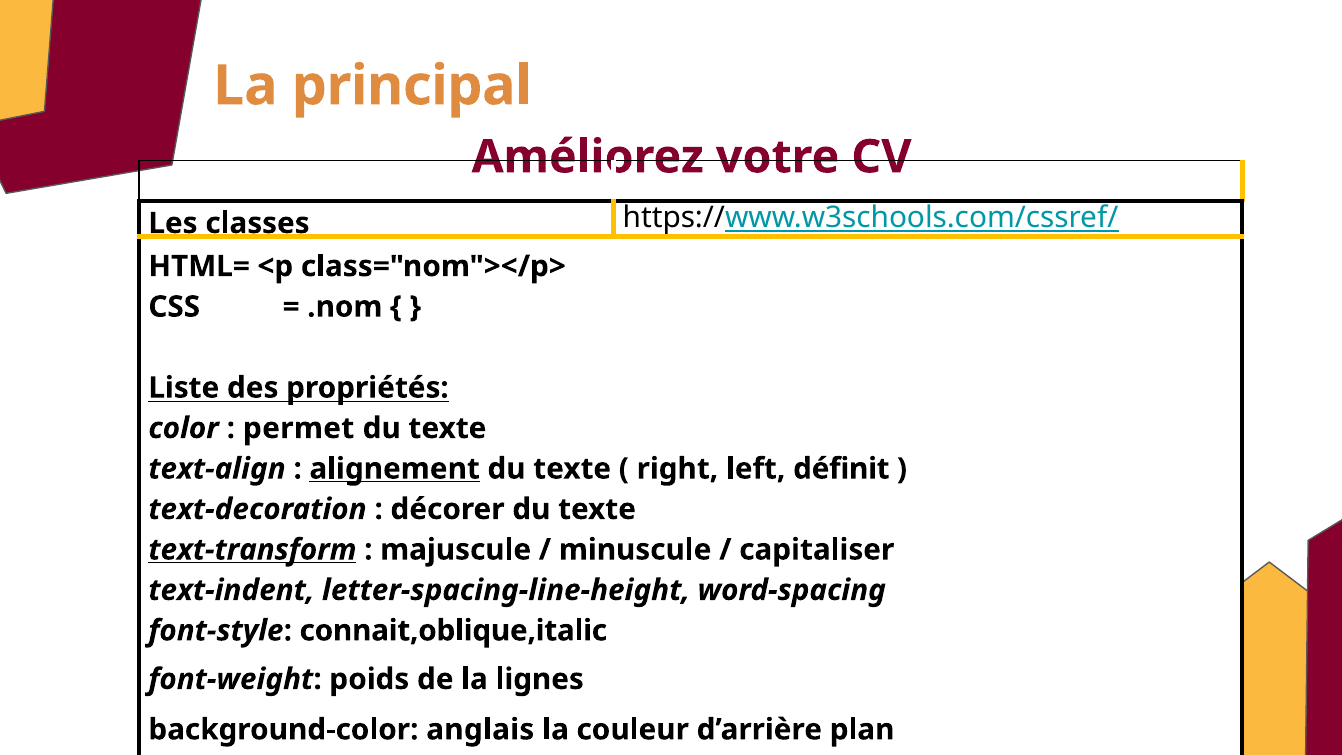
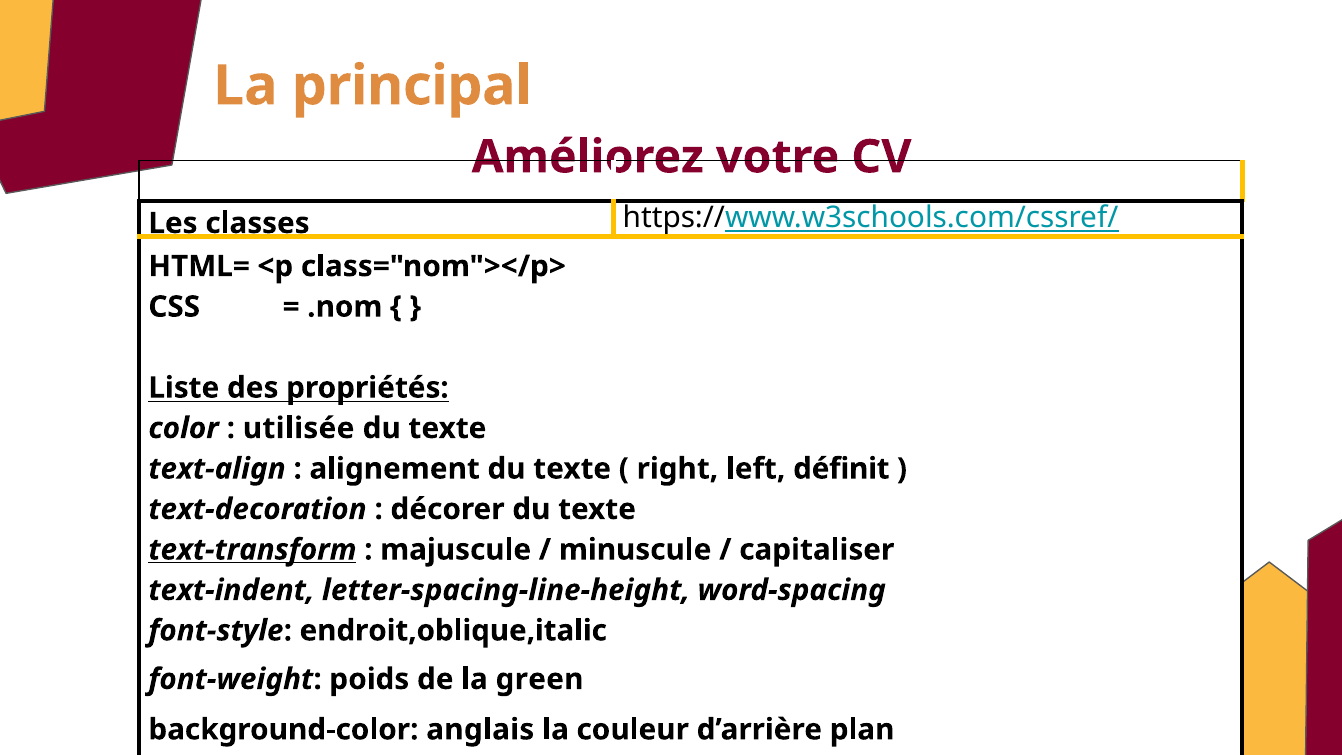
permet: permet -> utilisée (299, 428)
alignement underline: present -> none (395, 469)
connait,oblique,italic: connait,oblique,italic -> endroit,oblique,italic (453, 631)
lignes: lignes -> green (540, 679)
